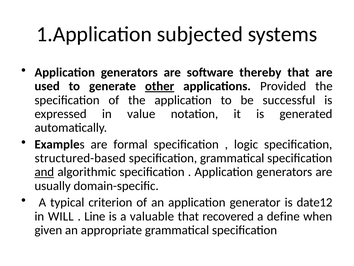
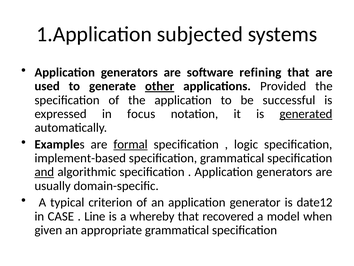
thereby: thereby -> refining (260, 72)
value: value -> focus (141, 114)
generated underline: none -> present (306, 114)
formal underline: none -> present (131, 144)
structured-based: structured-based -> implement-based (80, 158)
WILL: WILL -> CASE (61, 216)
valuable: valuable -> whereby (152, 216)
define: define -> model (283, 216)
